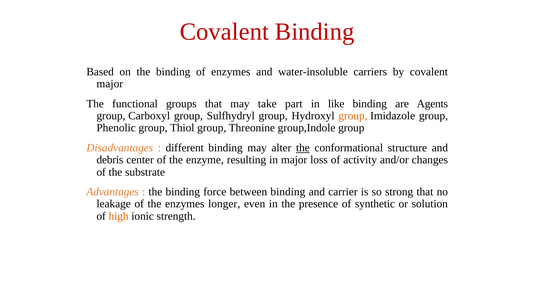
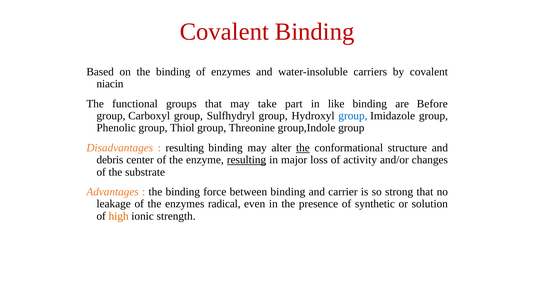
major: major -> niacin (110, 84)
Agents: Agents -> Before (432, 104)
group colour: orange -> blue (353, 116)
different: different -> resulting (185, 148)
resulting underline: none -> present (246, 160)
longer: longer -> radical (224, 204)
